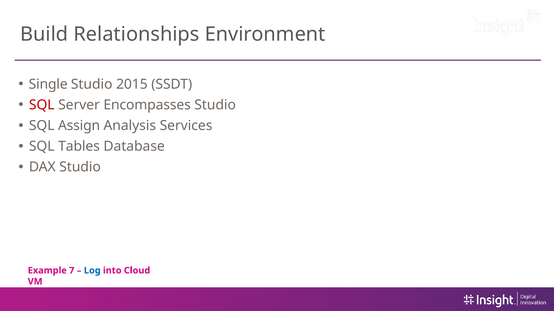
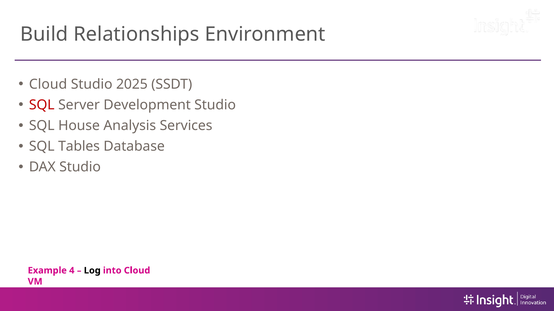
Single: Single -> Cloud (48, 84)
2015: 2015 -> 2025 (132, 84)
Encompasses: Encompasses -> Development (147, 105)
Assign: Assign -> House (79, 126)
7: 7 -> 4 (72, 271)
Log colour: blue -> black (92, 271)
